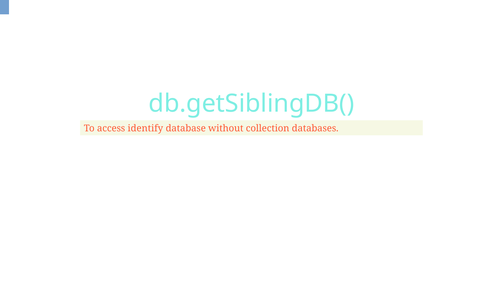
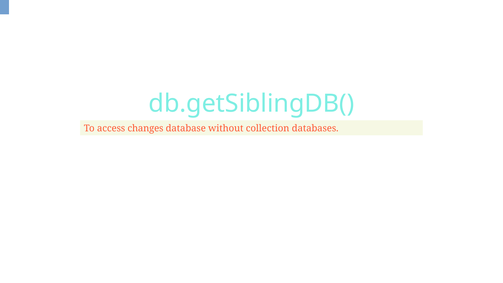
identify: identify -> changes (145, 128)
